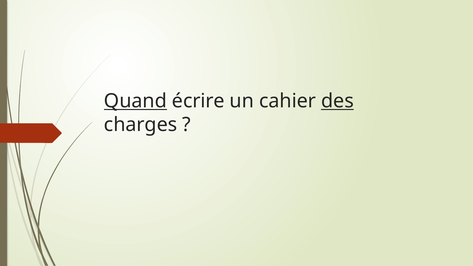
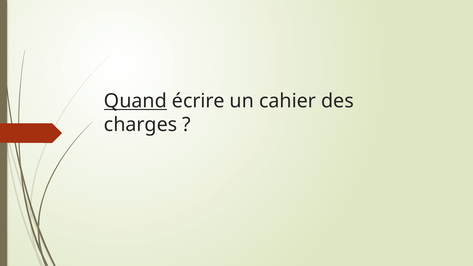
des underline: present -> none (337, 101)
